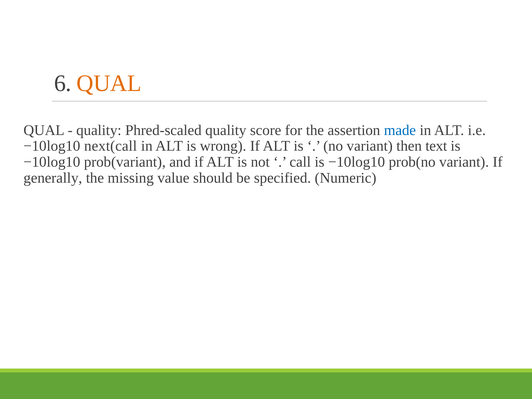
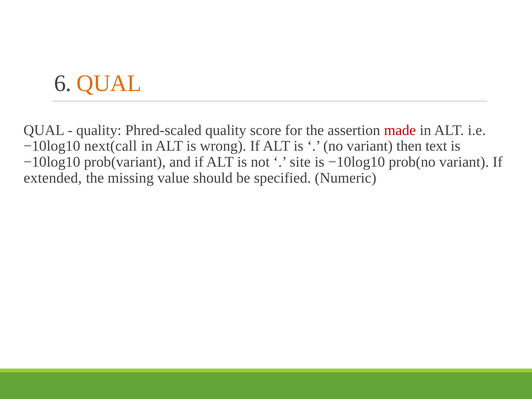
made colour: blue -> red (400, 130)
call: call -> site (300, 162)
generally: generally -> extended (53, 178)
